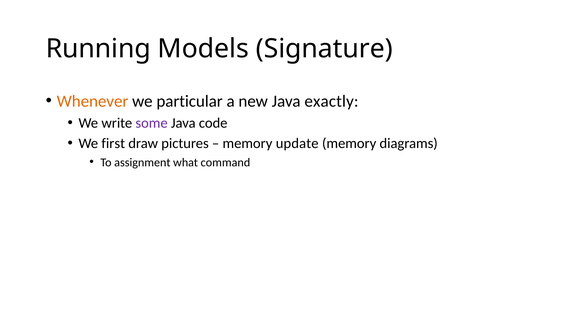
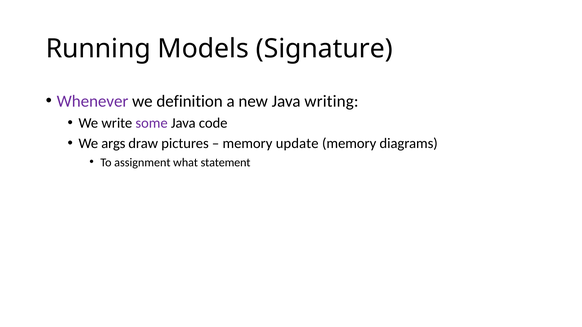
Whenever colour: orange -> purple (93, 101)
particular: particular -> definition (190, 101)
exactly: exactly -> writing (331, 101)
first: first -> args (113, 144)
command: command -> statement (226, 163)
